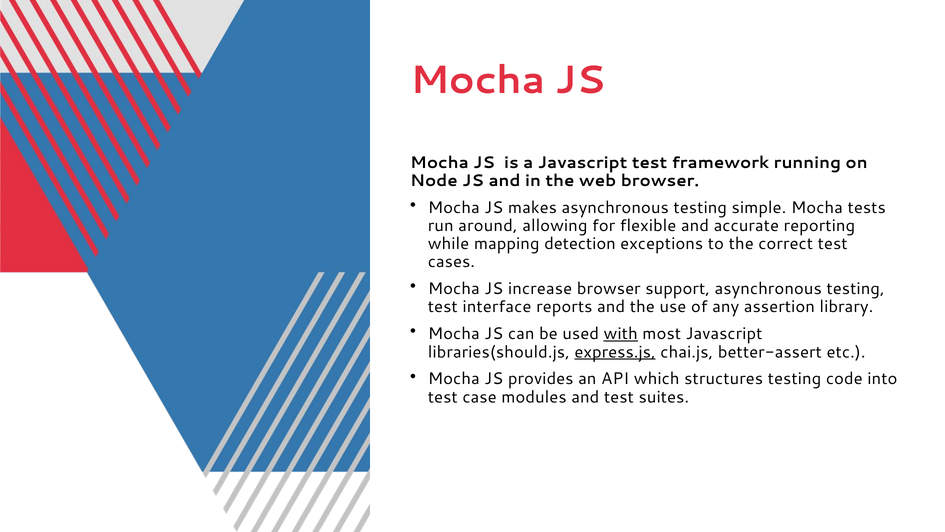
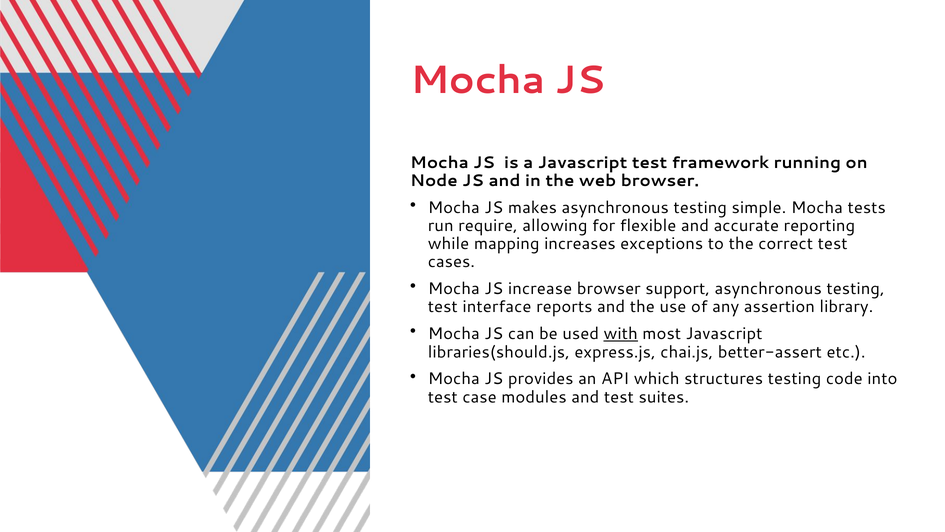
around: around -> require (488, 226)
detection: detection -> increases (580, 244)
express.js underline: present -> none (615, 352)
